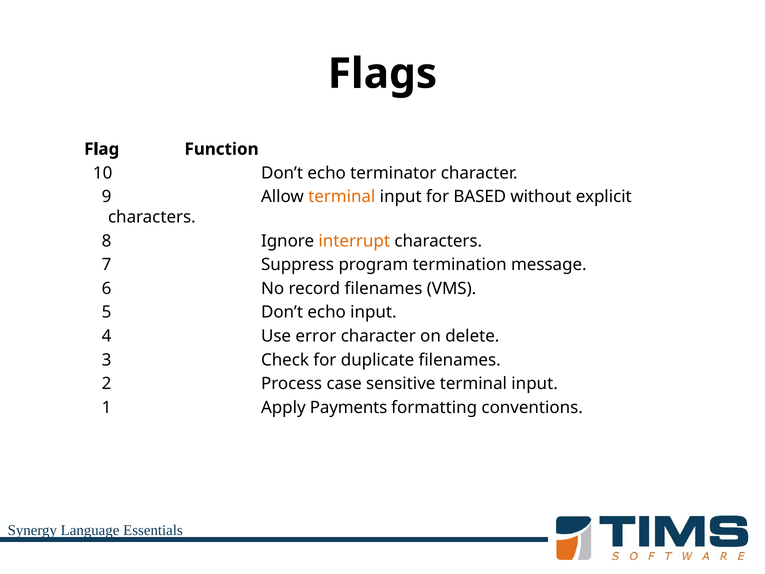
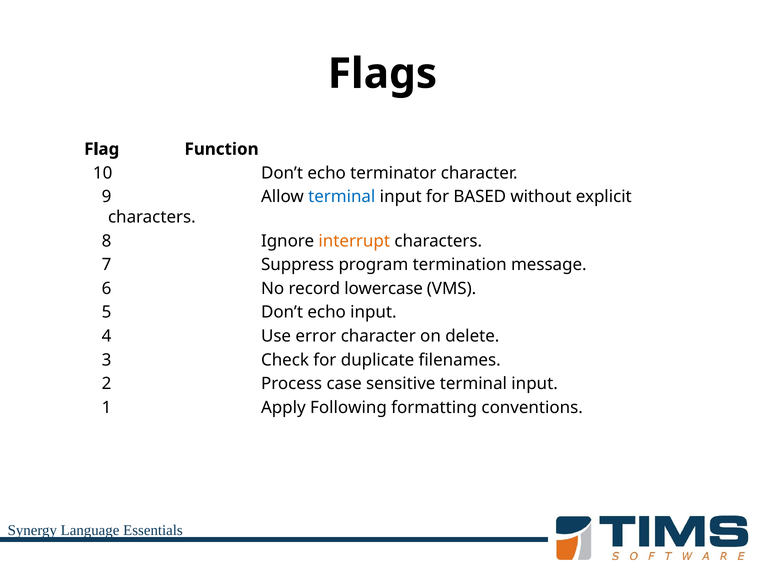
terminal colour: orange -> blue (342, 197)
record filenames: filenames -> lowercase (384, 288)
Payments: Payments -> Following (348, 407)
